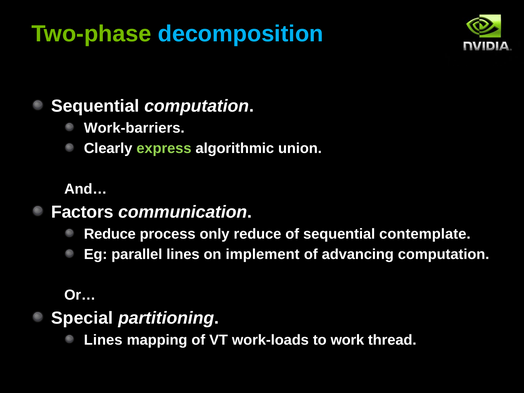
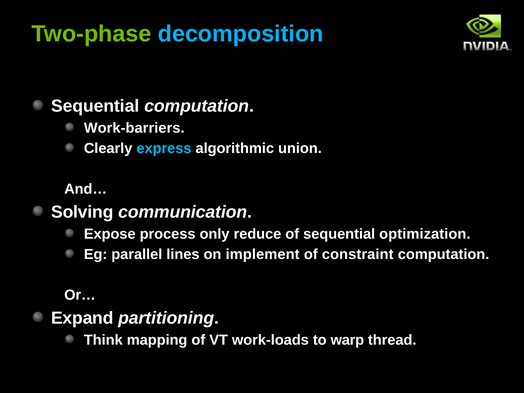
express colour: light green -> light blue (164, 148)
Factors: Factors -> Solving (82, 212)
Reduce: Reduce -> Expose (110, 234)
contemplate: contemplate -> optimization (425, 234)
advancing: advancing -> constraint (358, 254)
Special: Special -> Expand (82, 318)
Lines: Lines -> Think (103, 340)
work: work -> warp (347, 340)
